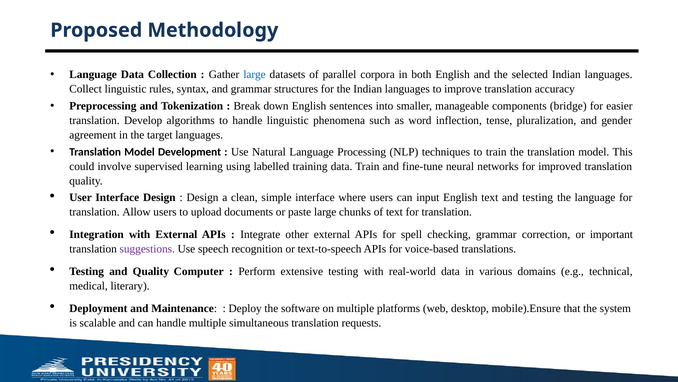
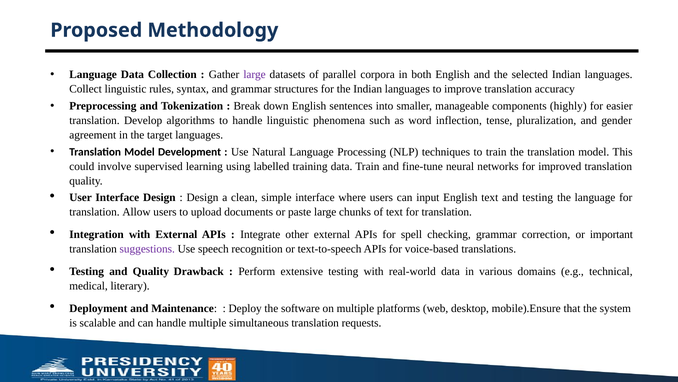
large colour: blue -> purple (255, 75)
bridge: bridge -> highly (568, 106)
Computer: Computer -> Drawback (199, 271)
